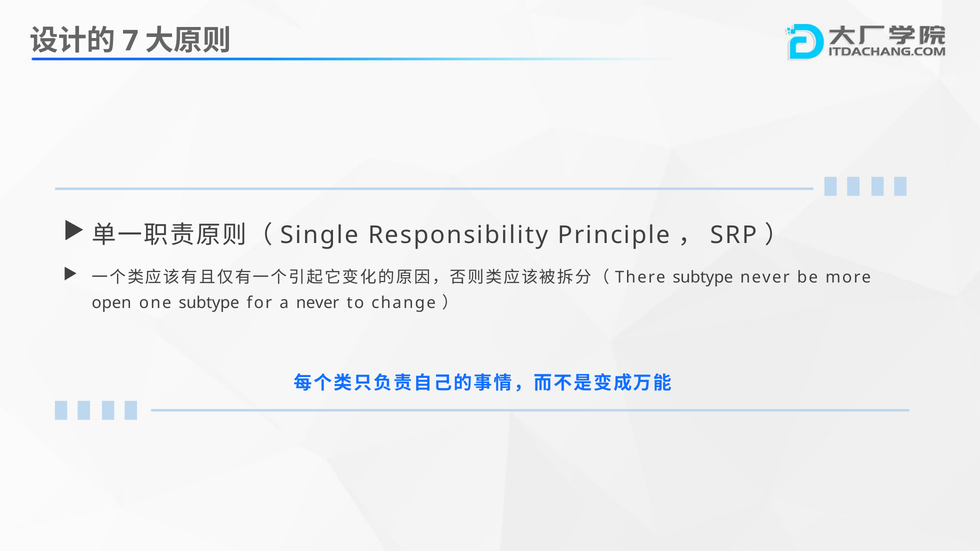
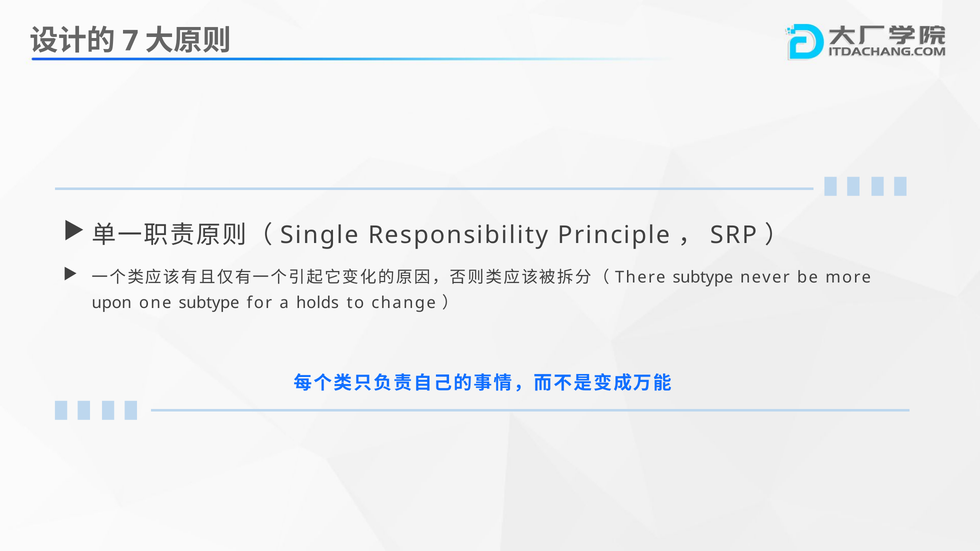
open: open -> upon (112, 303)
a never: never -> holds (318, 303)
